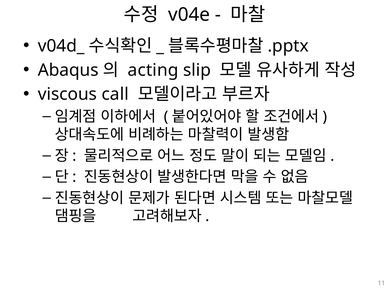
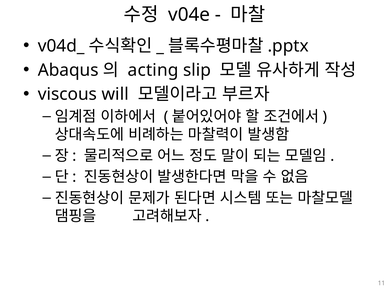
call: call -> will (115, 94)
